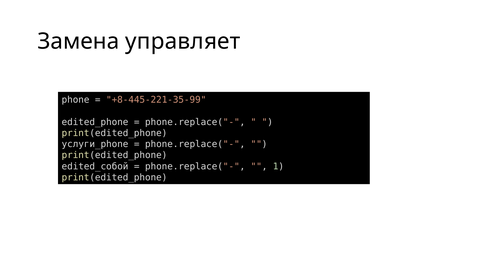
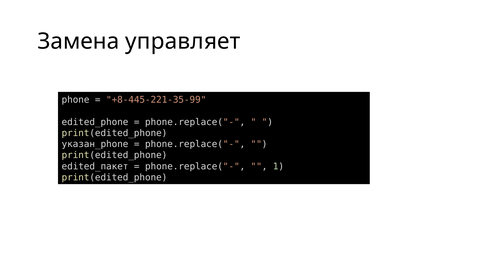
услуги_phone: услуги_phone -> указан_phone (95, 144)
edited_собой: edited_собой -> edited_пакет (95, 167)
